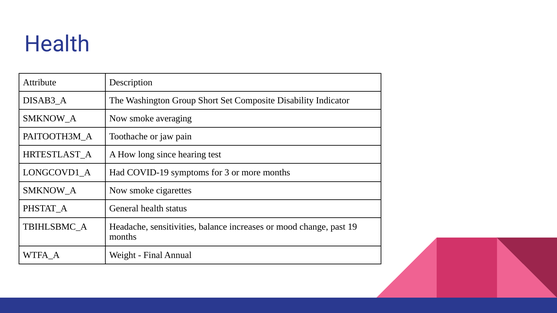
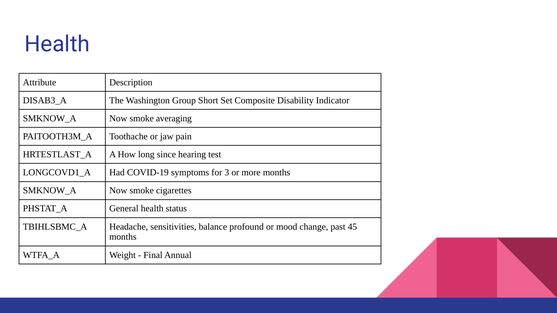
increases: increases -> profound (247, 227)
19: 19 -> 45 (352, 227)
